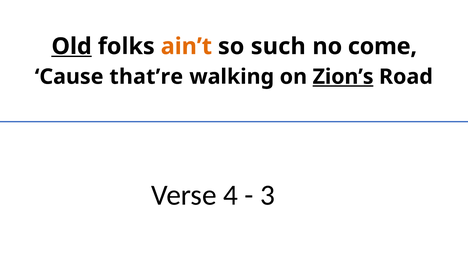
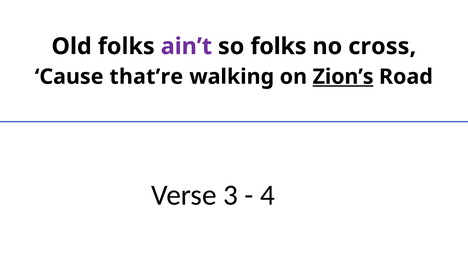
Old underline: present -> none (72, 46)
ain’t colour: orange -> purple (186, 46)
so such: such -> folks (278, 46)
come: come -> cross (382, 46)
4: 4 -> 3 (231, 195)
3: 3 -> 4 (268, 195)
